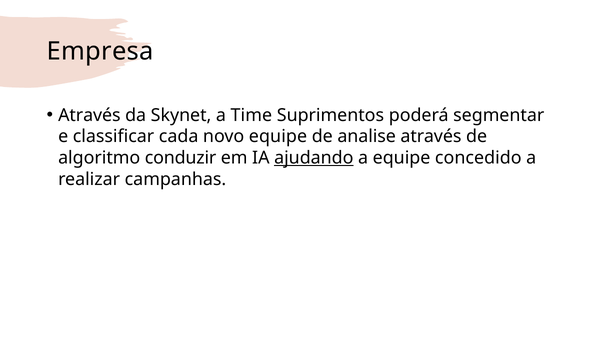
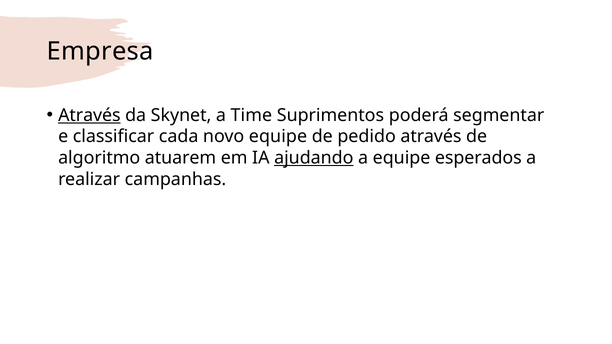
Através underline: none -> present (89, 115)
analise: analise -> pedido (367, 137)
conduzir: conduzir -> atuarem (181, 158)
concedido: concedido -> esperados (478, 158)
